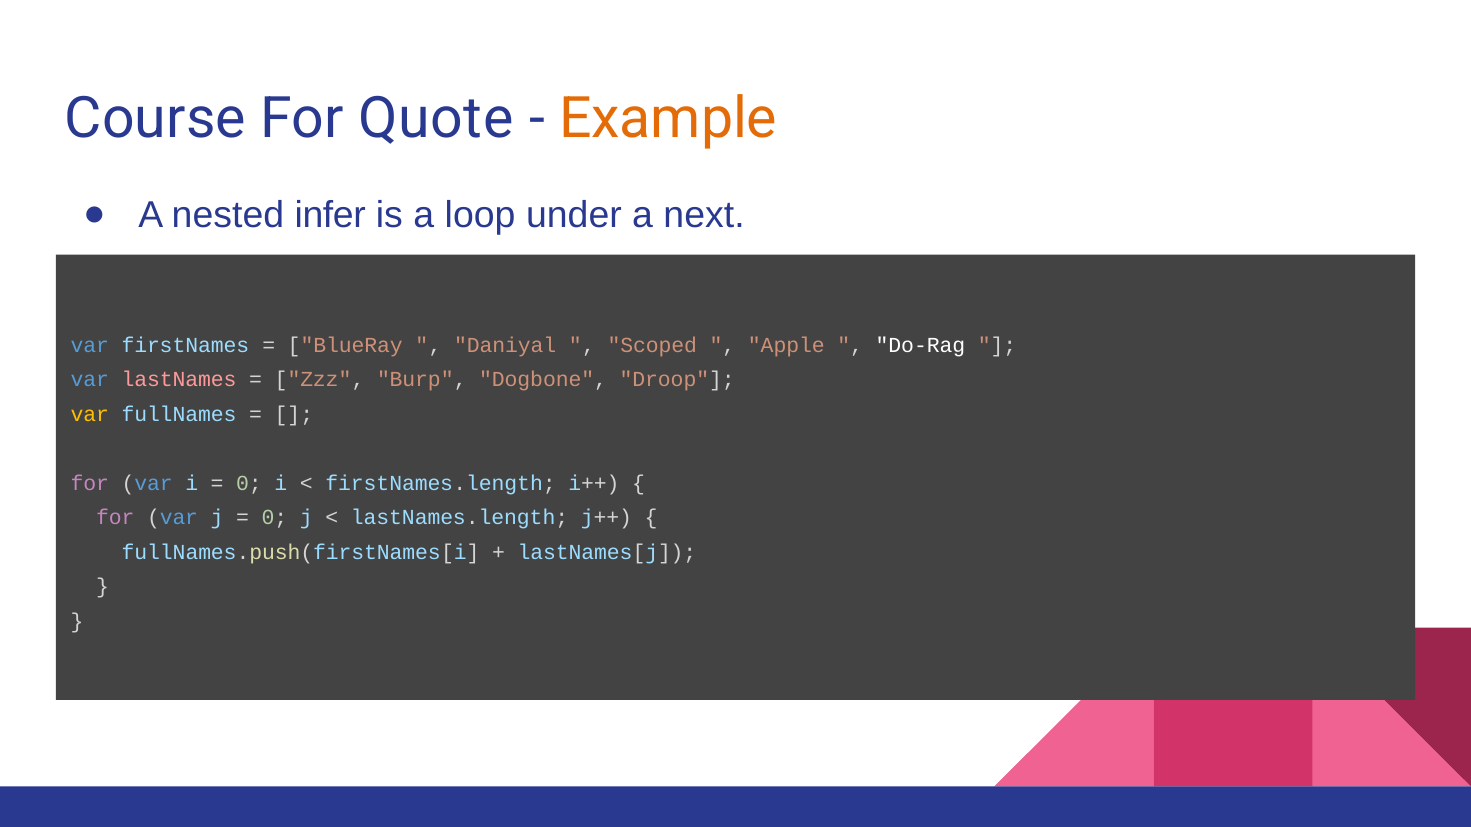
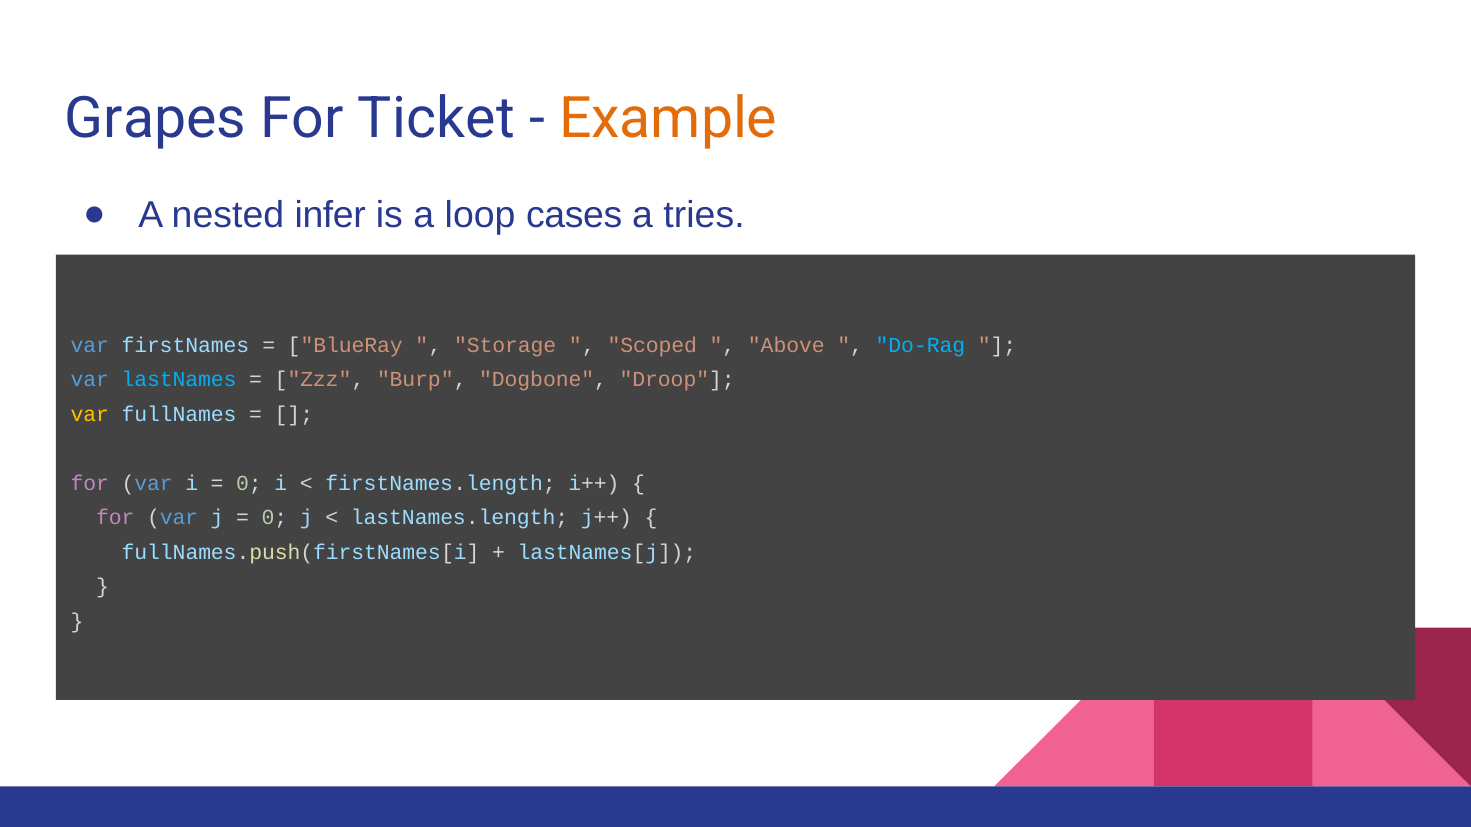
Course: Course -> Grapes (156, 119)
Quote: Quote -> Ticket (436, 119)
under: under -> cases (574, 215)
next: next -> tries (704, 215)
Daniyal: Daniyal -> Storage (505, 345)
Apple: Apple -> Above (786, 345)
Do-Rag colour: white -> light blue (920, 345)
lastNames colour: pink -> light blue (179, 380)
